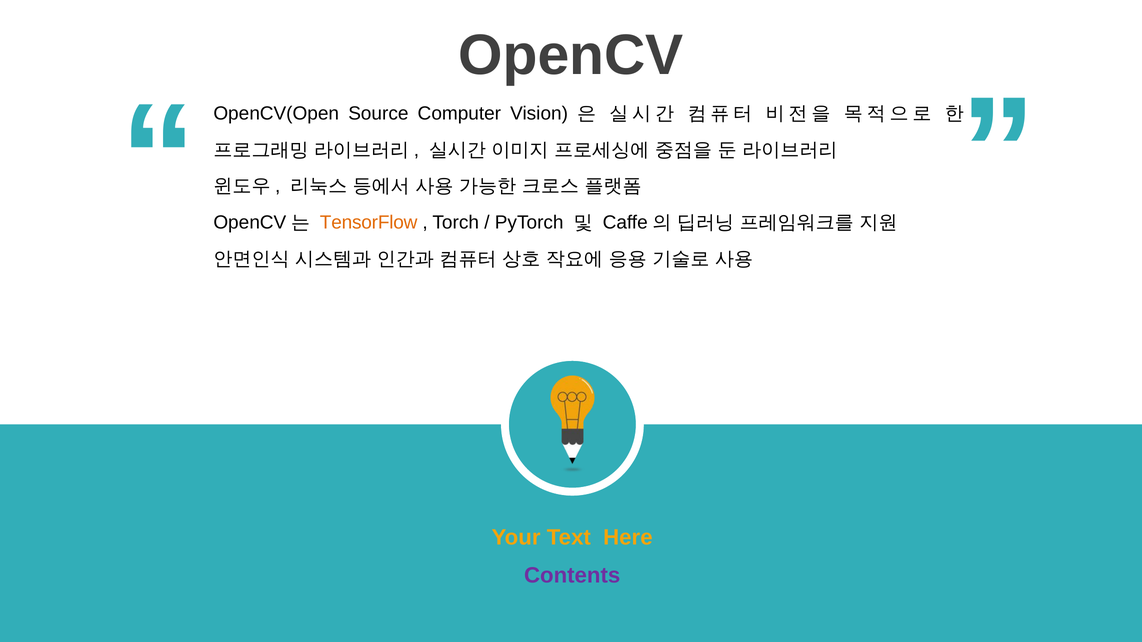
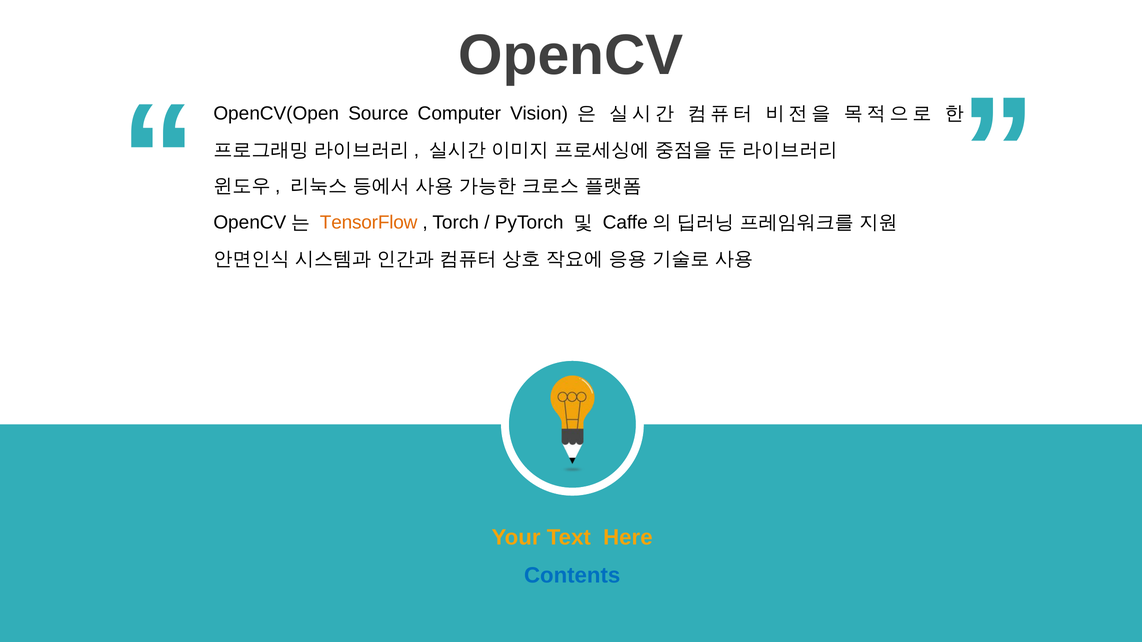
Contents colour: purple -> blue (572, 576)
